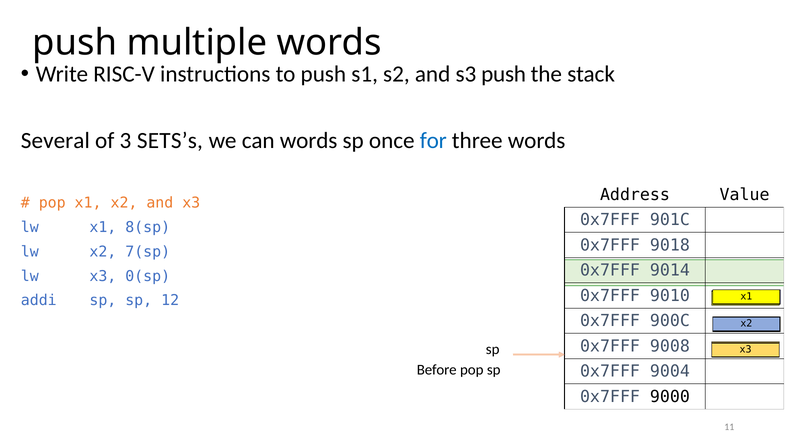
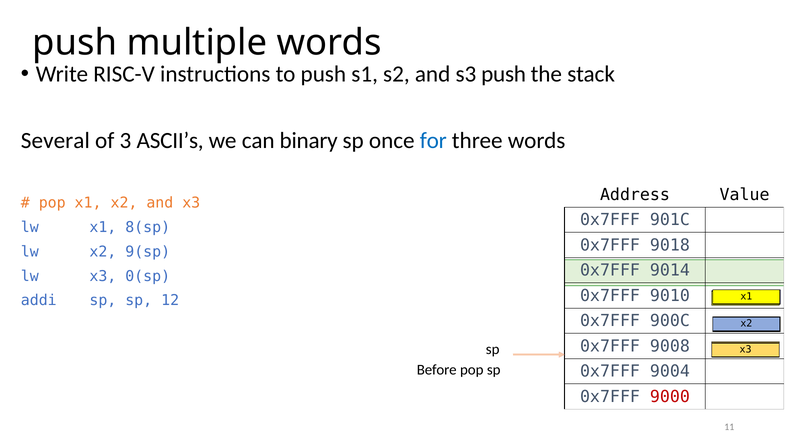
SETS’s: SETS’s -> ASCII’s (170, 141)
can words: words -> binary (309, 141)
7(sp: 7(sp -> 9(sp (148, 252)
9000 colour: black -> red (670, 397)
